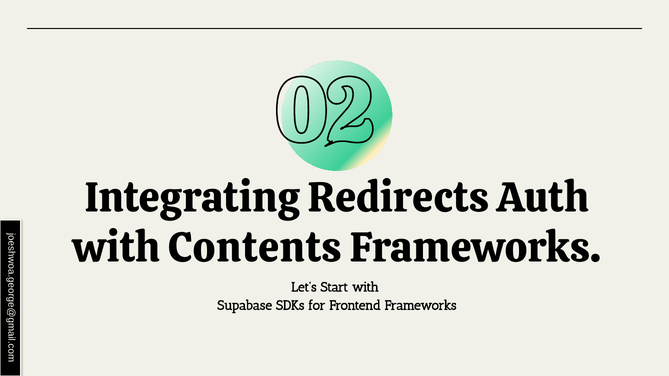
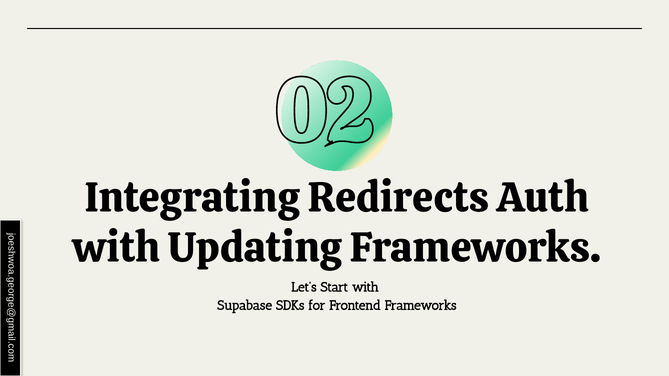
Contents: Contents -> Updating (255, 248)
